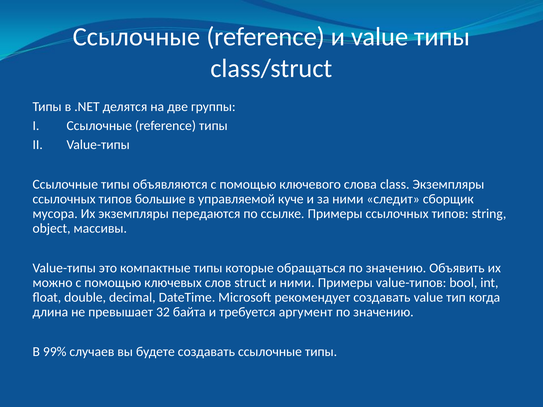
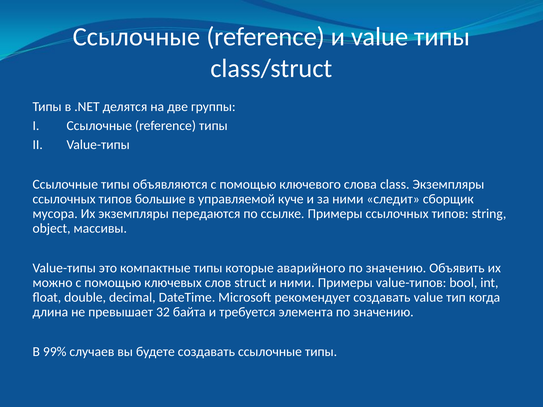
обращаться: обращаться -> аварийного (311, 268)
аргумент: аргумент -> элемента (306, 312)
